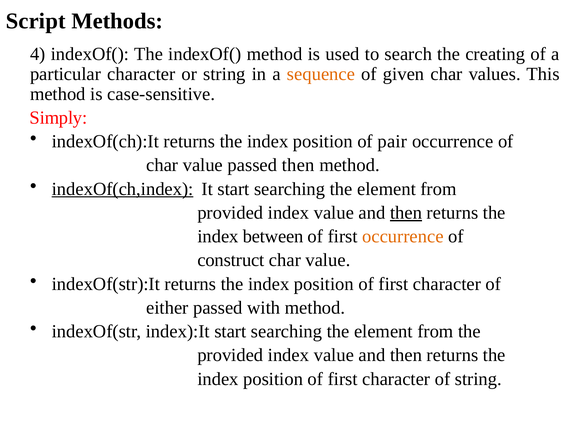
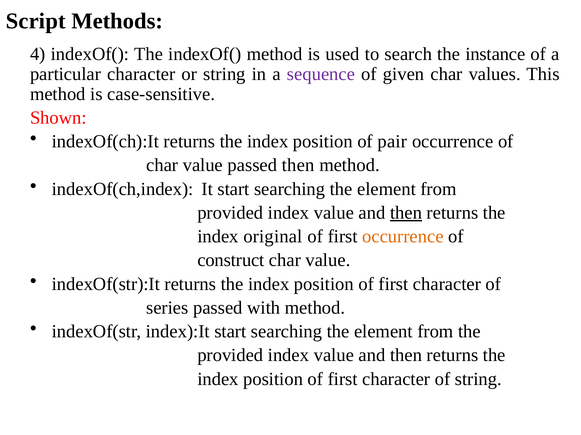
creating: creating -> instance (495, 54)
sequence colour: orange -> purple (321, 74)
Simply: Simply -> Shown (58, 118)
indexOf(ch,index underline: present -> none (123, 189)
between: between -> original (273, 237)
either: either -> series (167, 308)
